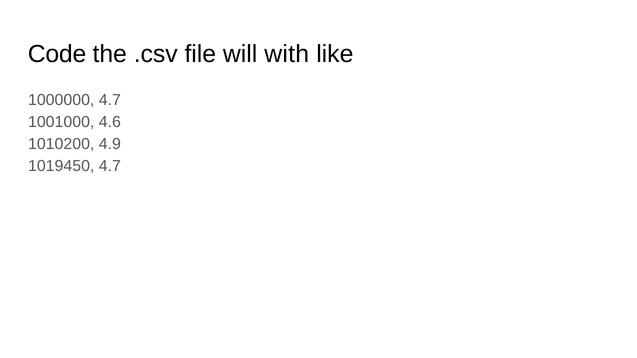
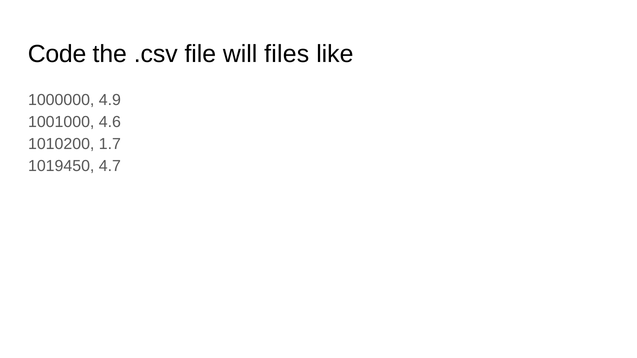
with: with -> files (287, 54)
1000000 4.7: 4.7 -> 4.9 (110, 100)
4.9: 4.9 -> 1.7 (110, 144)
